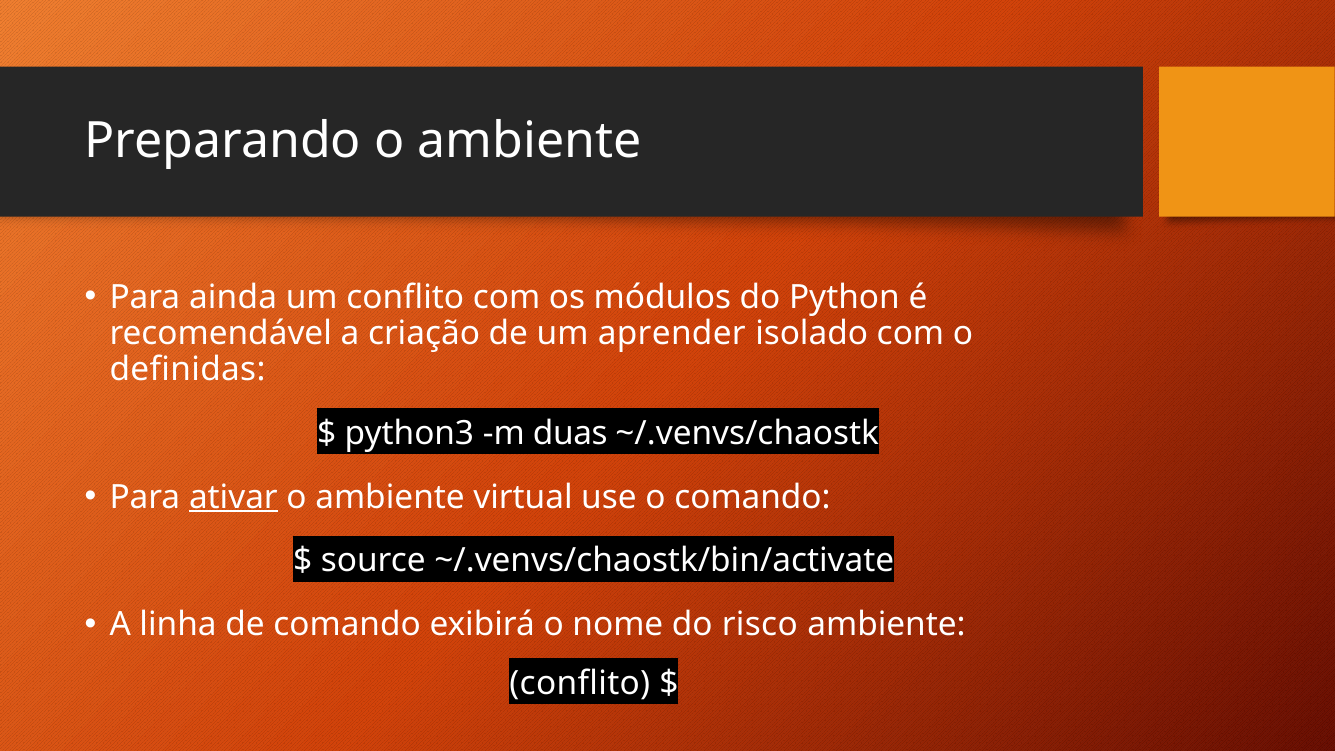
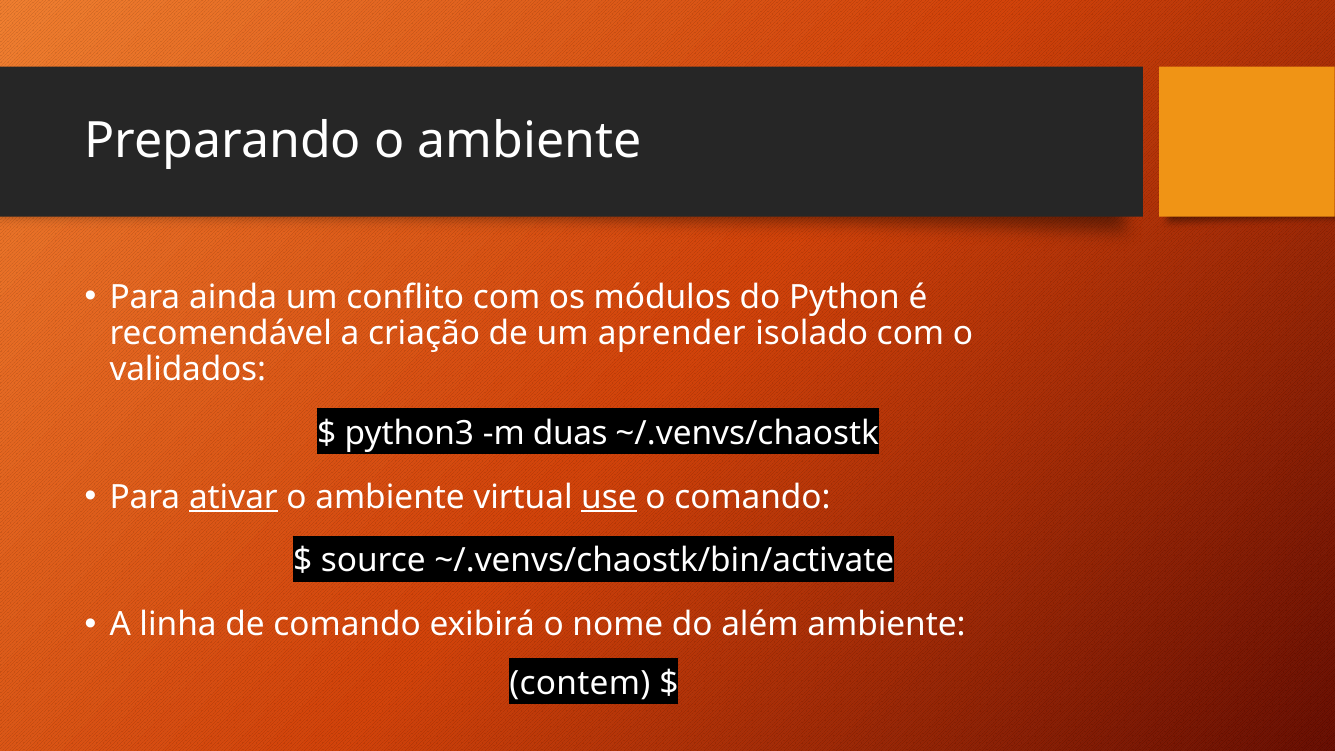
definidas: definidas -> validados (188, 369)
use underline: none -> present (609, 497)
risco: risco -> além (760, 625)
conflito: conflito -> contem (580, 683)
